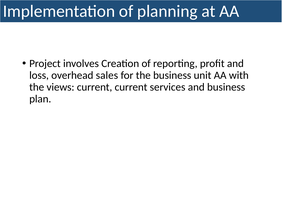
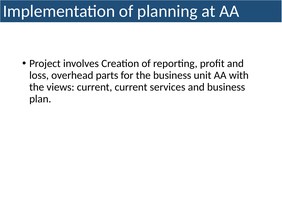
sales: sales -> parts (107, 75)
